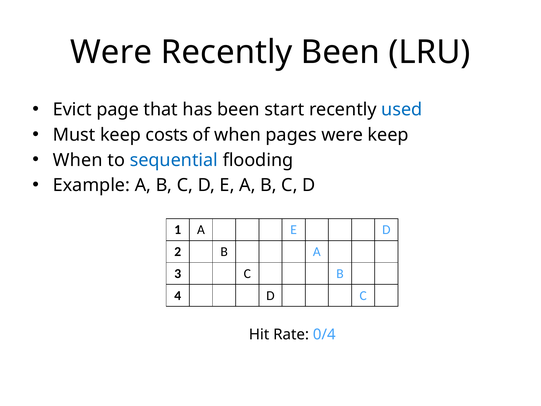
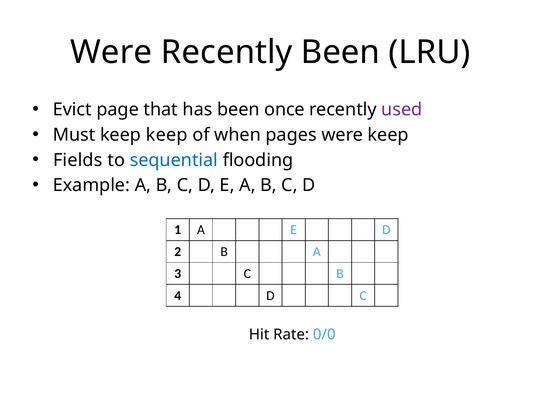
start: start -> once (285, 109)
used colour: blue -> purple (402, 109)
keep costs: costs -> keep (167, 135)
When: When -> Fields (78, 160)
0/4: 0/4 -> 0/0 (324, 334)
